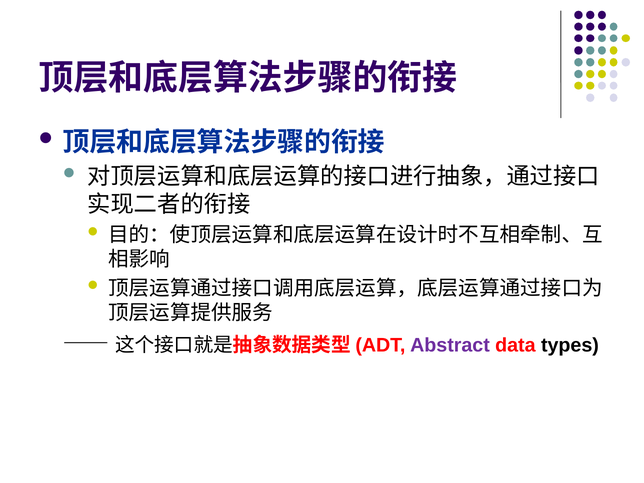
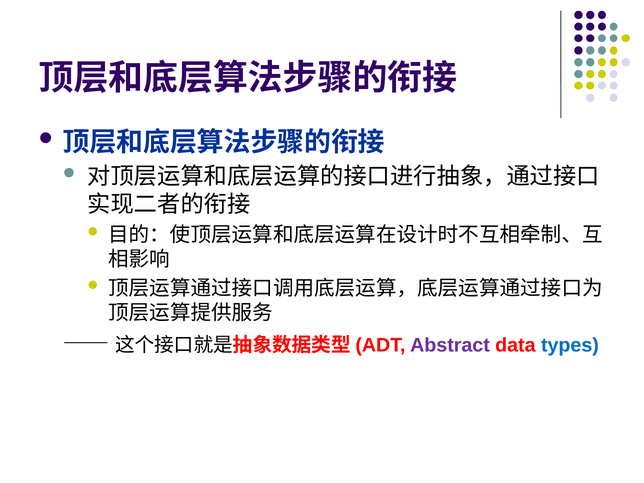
types colour: black -> blue (570, 345)
